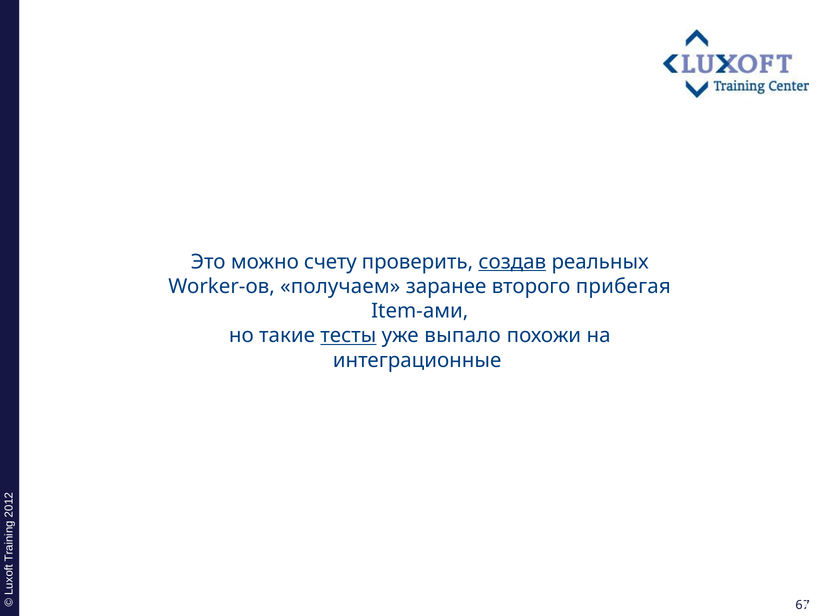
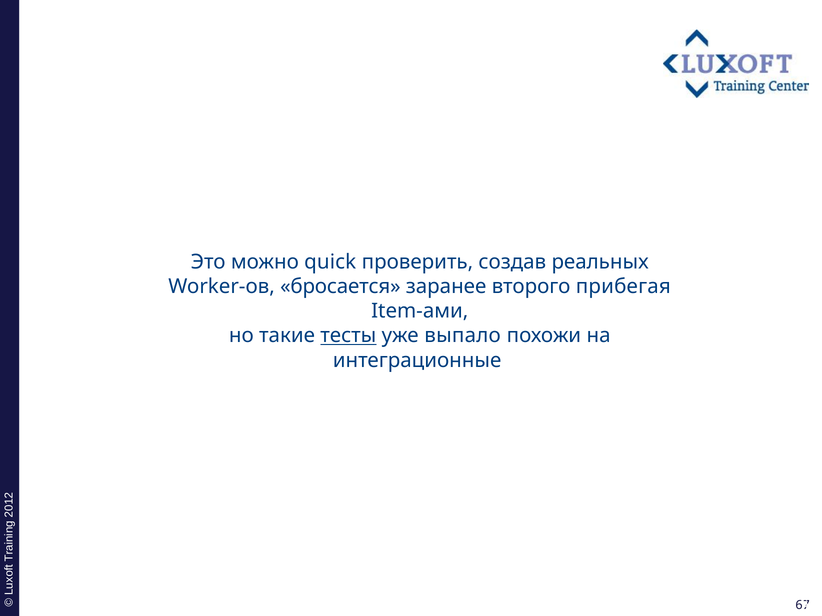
счету: счету -> quick (330, 262)
создав underline: present -> none (512, 262)
получаем: получаем -> бросается (340, 287)
